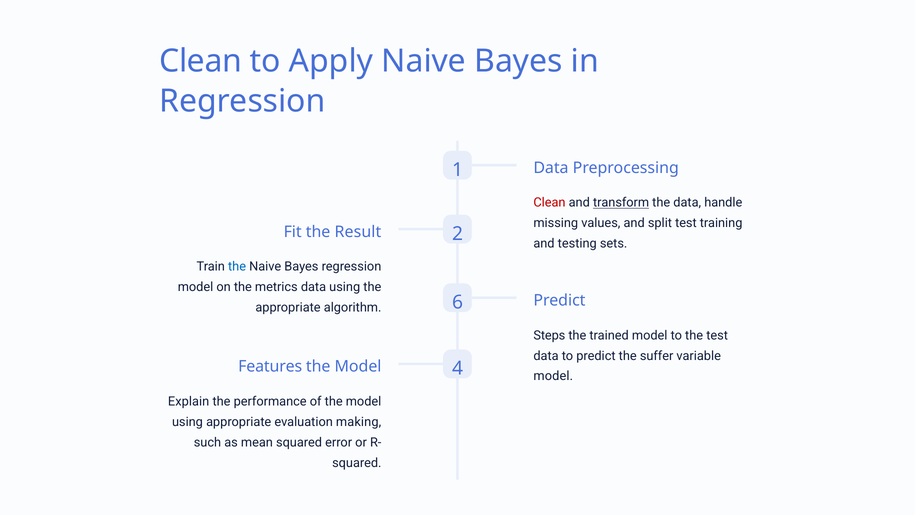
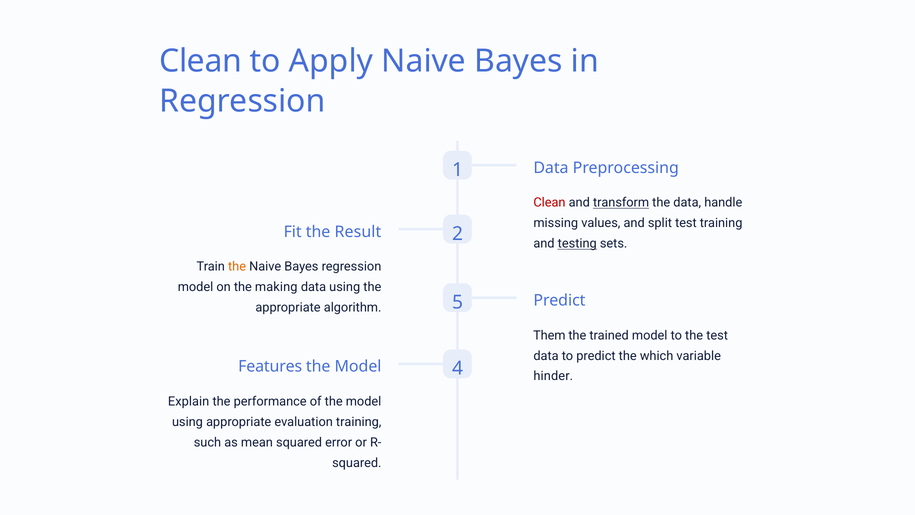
testing underline: none -> present (577, 244)
the colour: blue -> orange (237, 267)
metrics: metrics -> making (276, 287)
6: 6 -> 5 (458, 302)
Steps: Steps -> Them (549, 335)
suffer: suffer -> which (657, 356)
model: model -> hinder (553, 376)
evaluation making: making -> training (359, 422)
